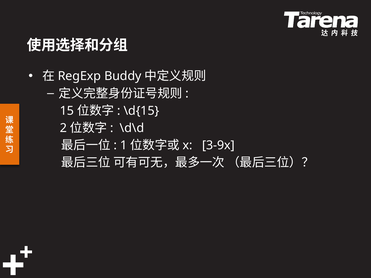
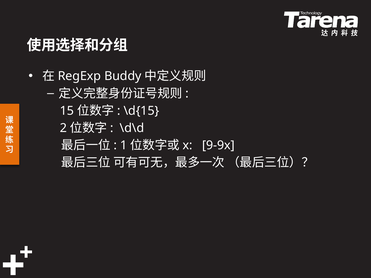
3-9x: 3-9x -> 9-9x (218, 145)
